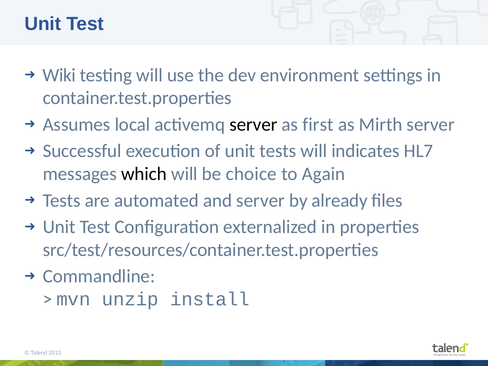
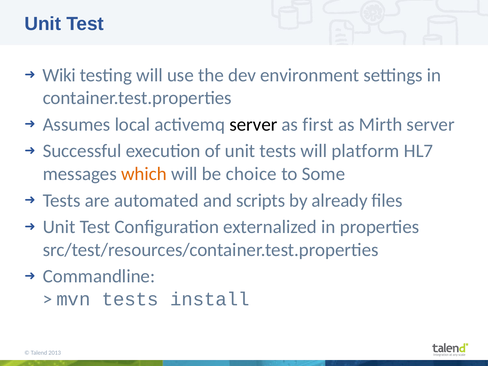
indicates: indicates -> platform (365, 151)
which colour: black -> orange (144, 174)
Again: Again -> Some (324, 174)
and server: server -> scripts (261, 200)
mvn unzip: unzip -> tests (130, 299)
